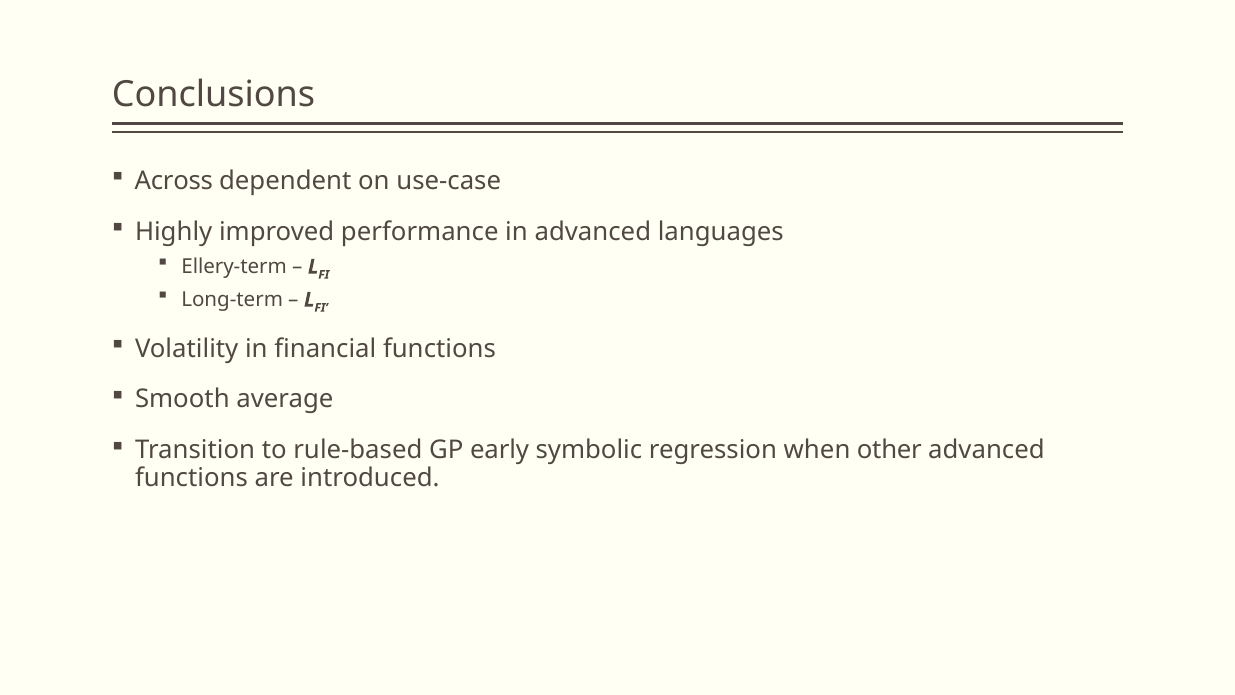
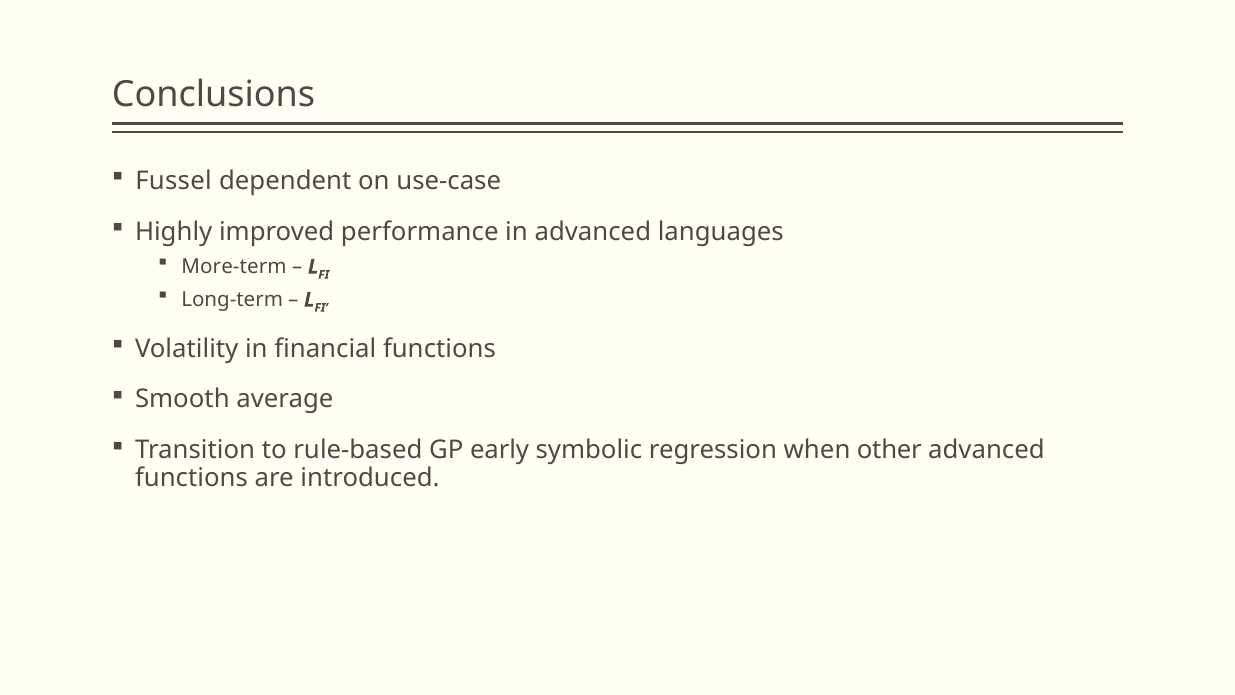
Across: Across -> Fussel (174, 180)
Ellery-term: Ellery-term -> More-term (234, 267)
